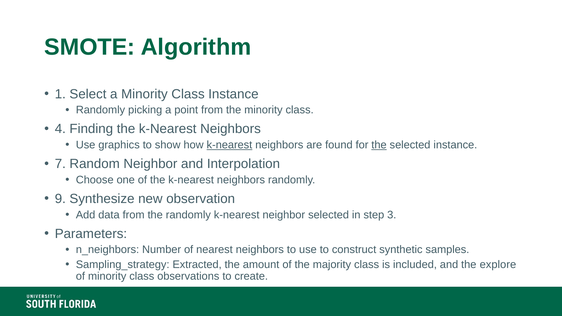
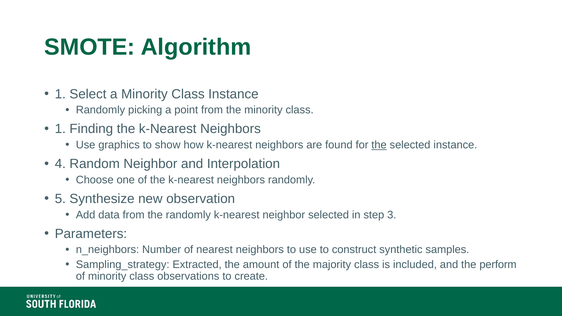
4: 4 -> 1 (60, 129)
k-nearest underline: present -> none (229, 145)
7: 7 -> 4 (60, 164)
9: 9 -> 5 (60, 199)
explore: explore -> perform (498, 265)
